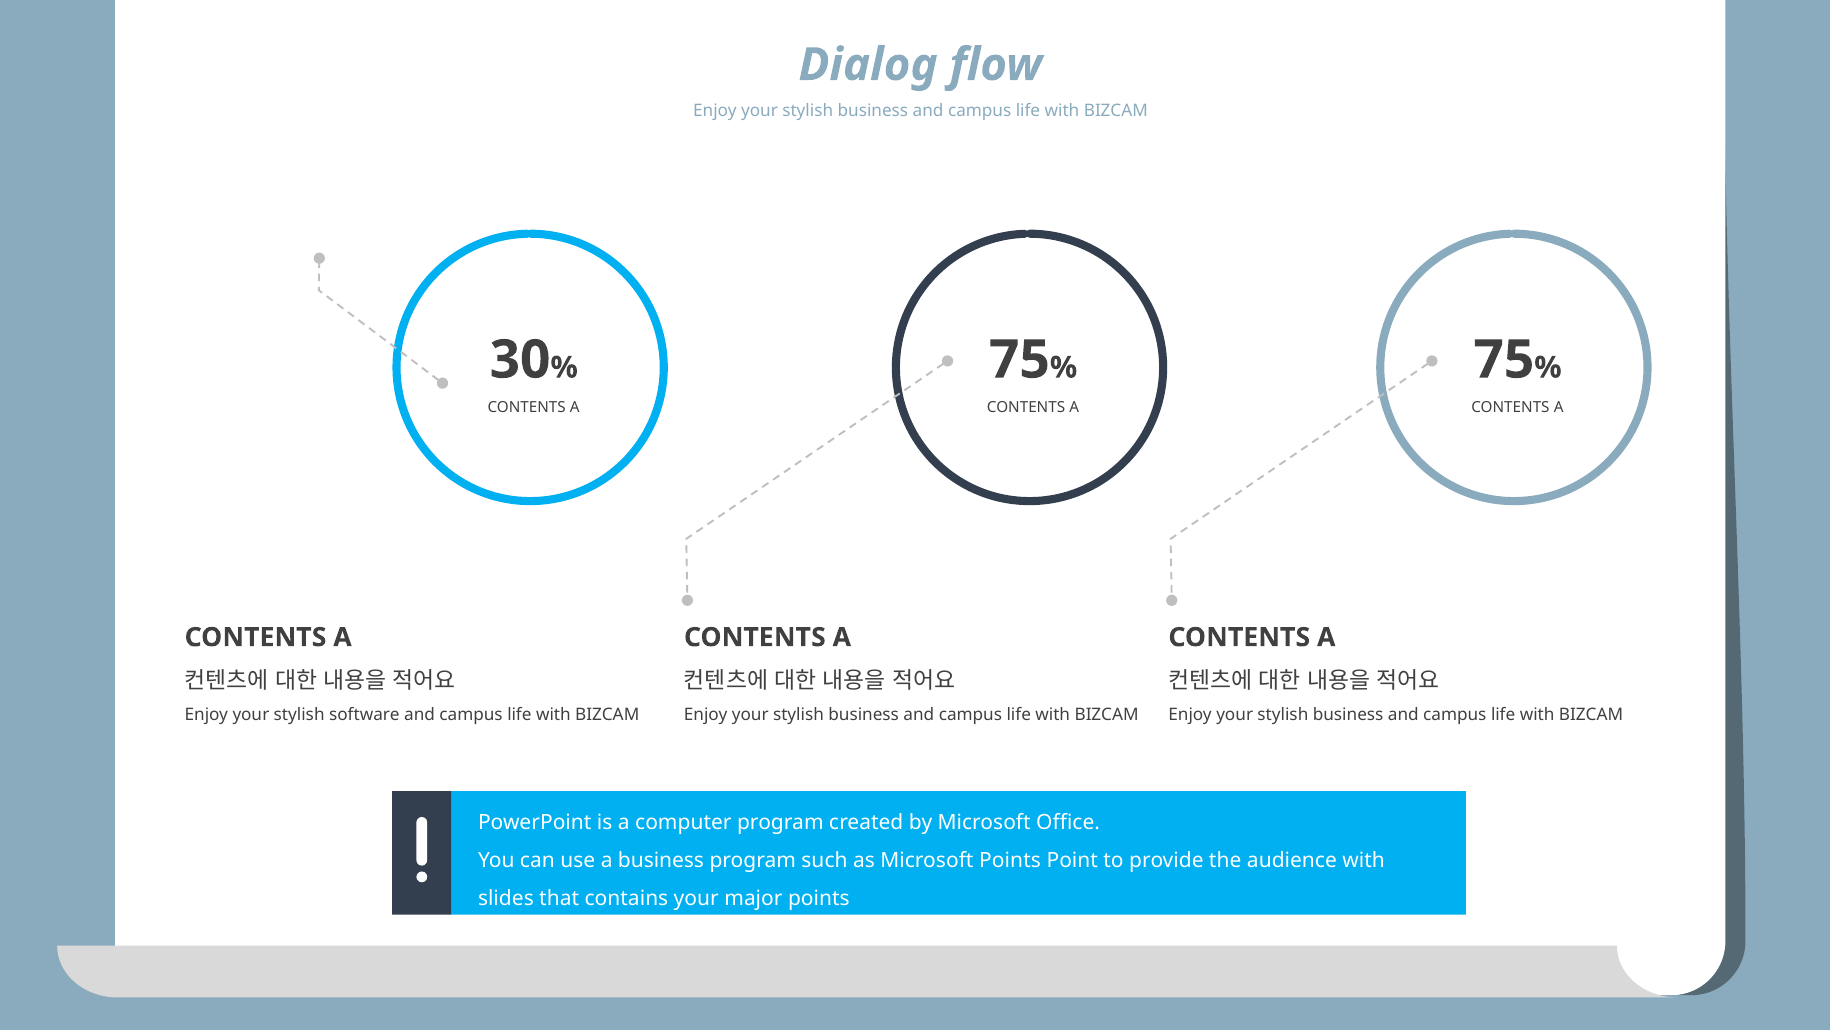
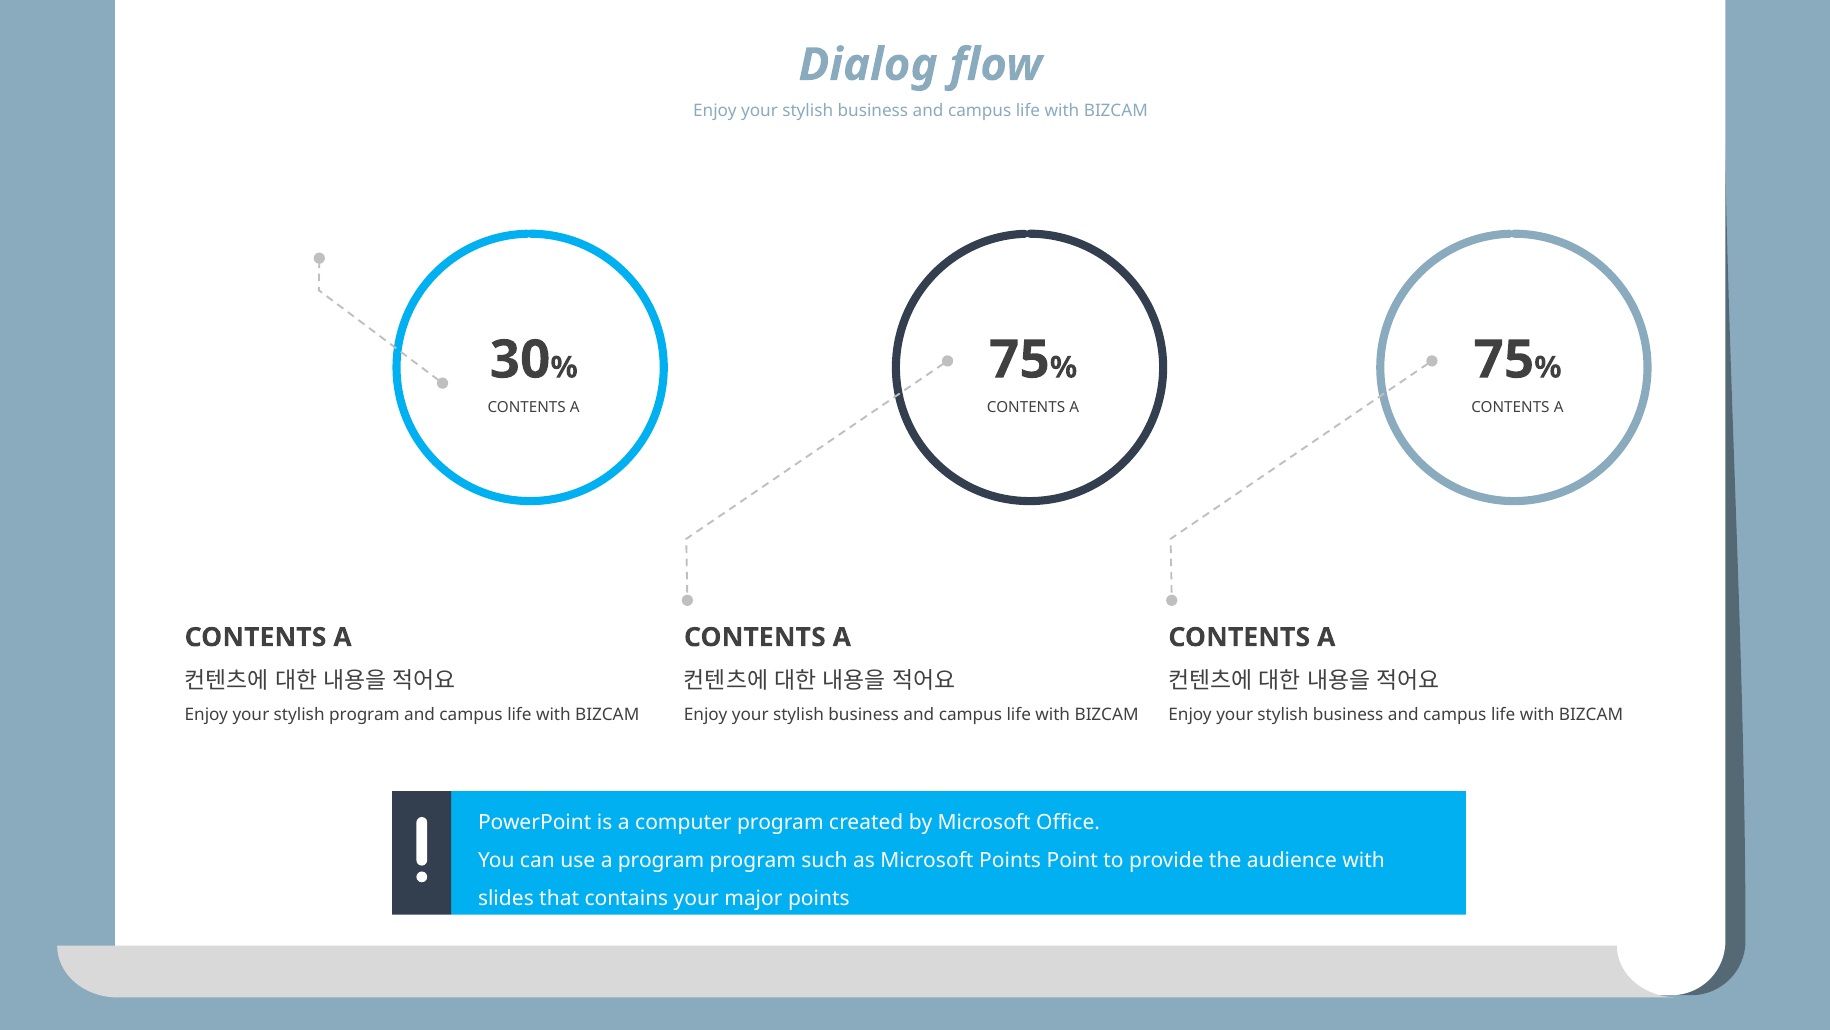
stylish software: software -> program (364, 714)
a business: business -> program (661, 860)
